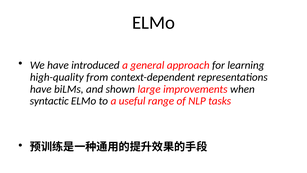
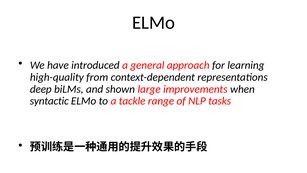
have: have -> deep (41, 89)
useful: useful -> tackle (132, 101)
